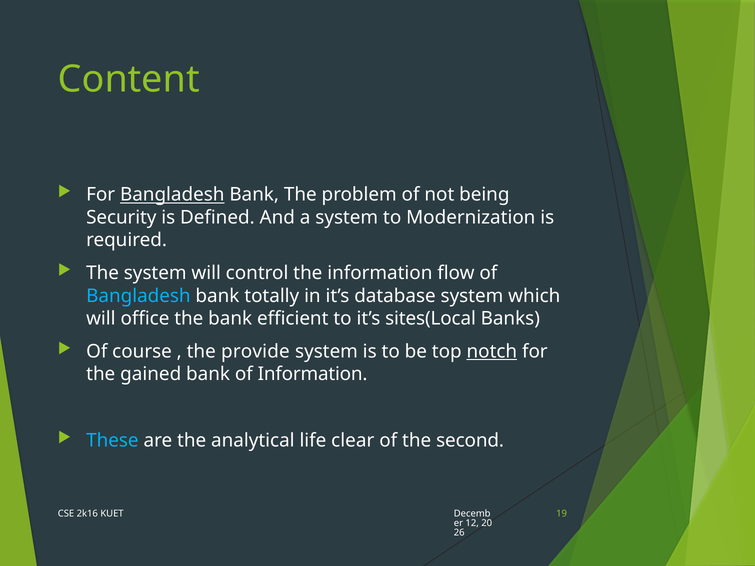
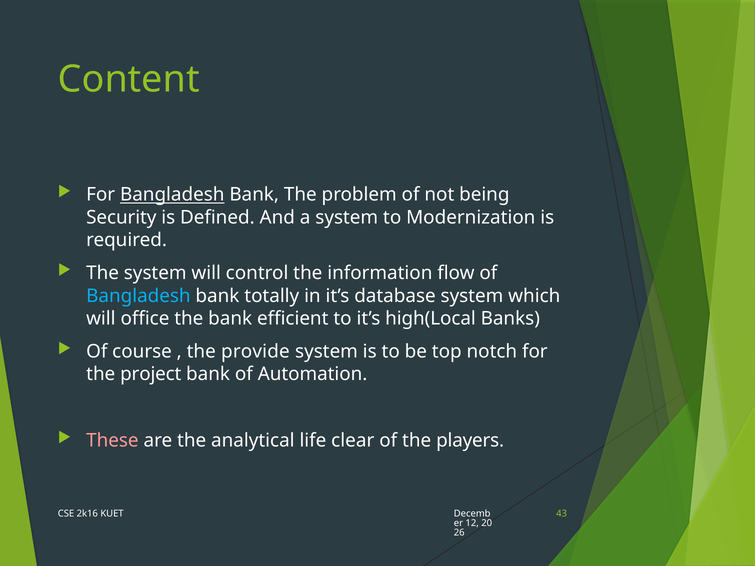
sites(Local: sites(Local -> high(Local (431, 319)
notch underline: present -> none (492, 352)
gained: gained -> project (151, 374)
of Information: Information -> Automation (313, 374)
These colour: light blue -> pink (112, 441)
second: second -> players (470, 441)
19: 19 -> 43 (562, 514)
